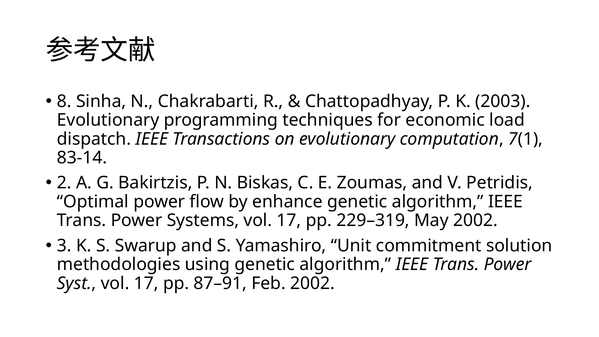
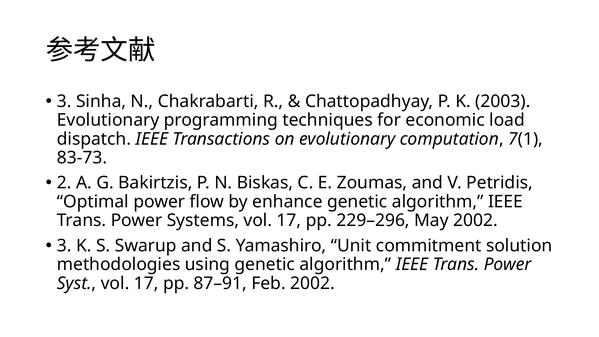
8: 8 -> 3 (64, 101)
83-14: 83-14 -> 83-73 (82, 158)
229–319: 229–319 -> 229–296 (373, 221)
